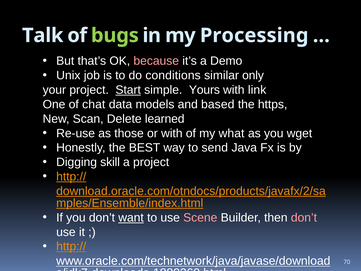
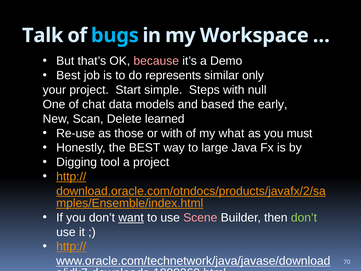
bugs colour: light green -> light blue (115, 35)
Processing: Processing -> Workspace (254, 35)
Unix: Unix -> Best (68, 75)
conditions: conditions -> represents (173, 75)
Start underline: present -> none (128, 90)
Yours: Yours -> Steps (204, 90)
link: link -> null (257, 90)
https: https -> early (273, 104)
wget: wget -> must (300, 133)
send: send -> large (215, 148)
skill: skill -> tool (110, 162)
don’t colour: pink -> light green (304, 217)
